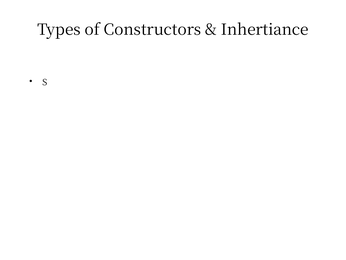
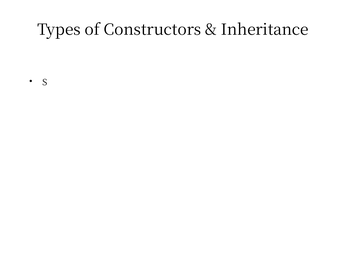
Inhertiance: Inhertiance -> Inheritance (265, 30)
